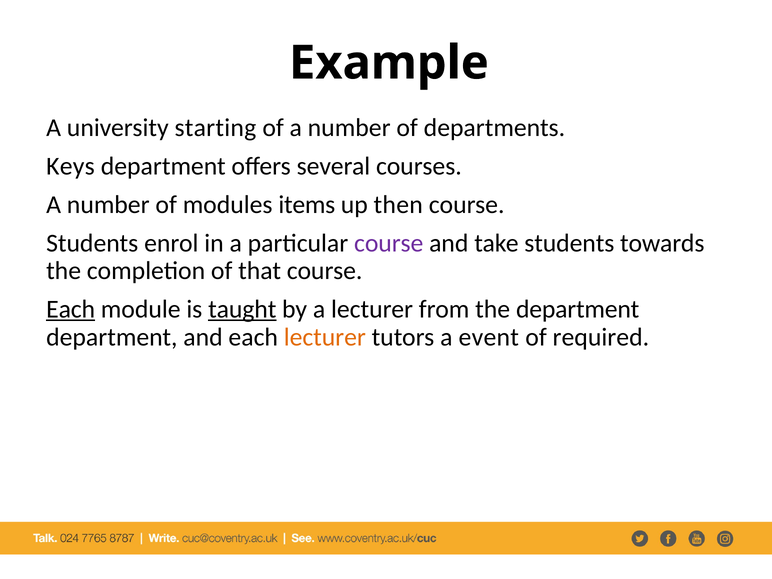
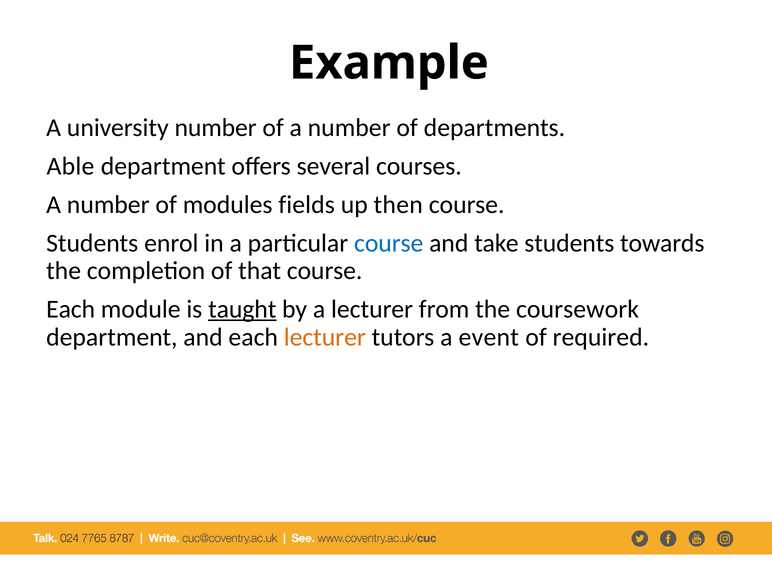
university starting: starting -> number (216, 128)
Keys: Keys -> Able (70, 166)
items: items -> fields (307, 205)
course colour: purple -> blue (389, 243)
Each underline: present -> none (71, 309)
the department: department -> coursework (578, 309)
